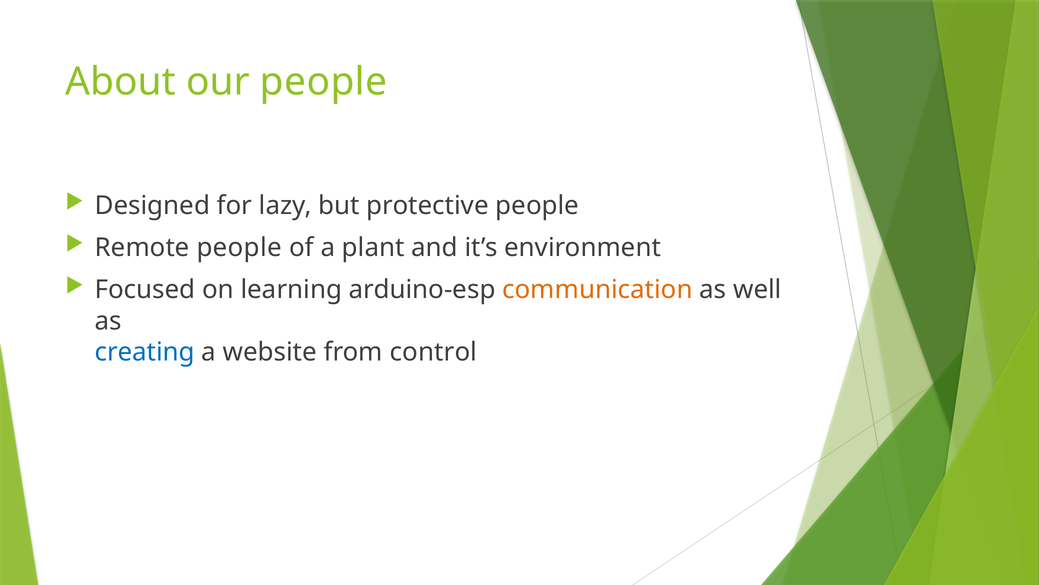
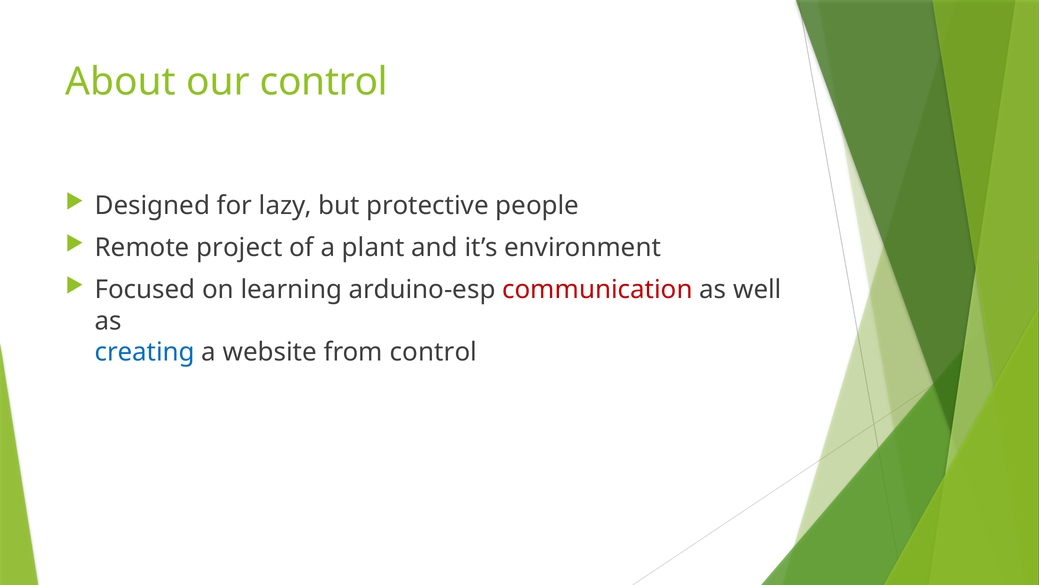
our people: people -> control (324, 82)
Remote people: people -> project (239, 247)
communication colour: orange -> red (597, 289)
